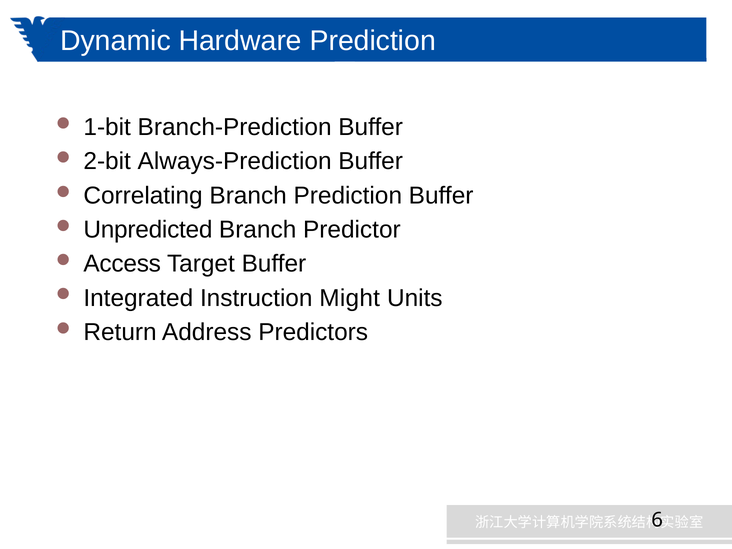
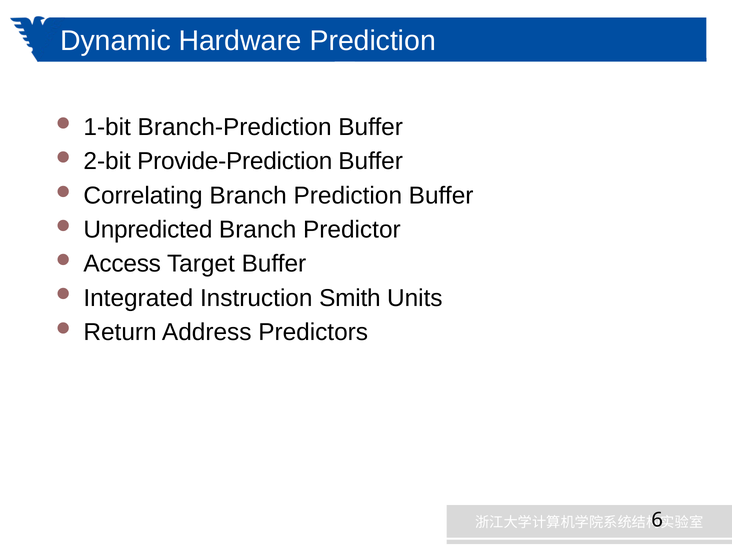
Always-Prediction: Always-Prediction -> Provide-Prediction (235, 161)
Might: Might -> Smith (350, 298)
